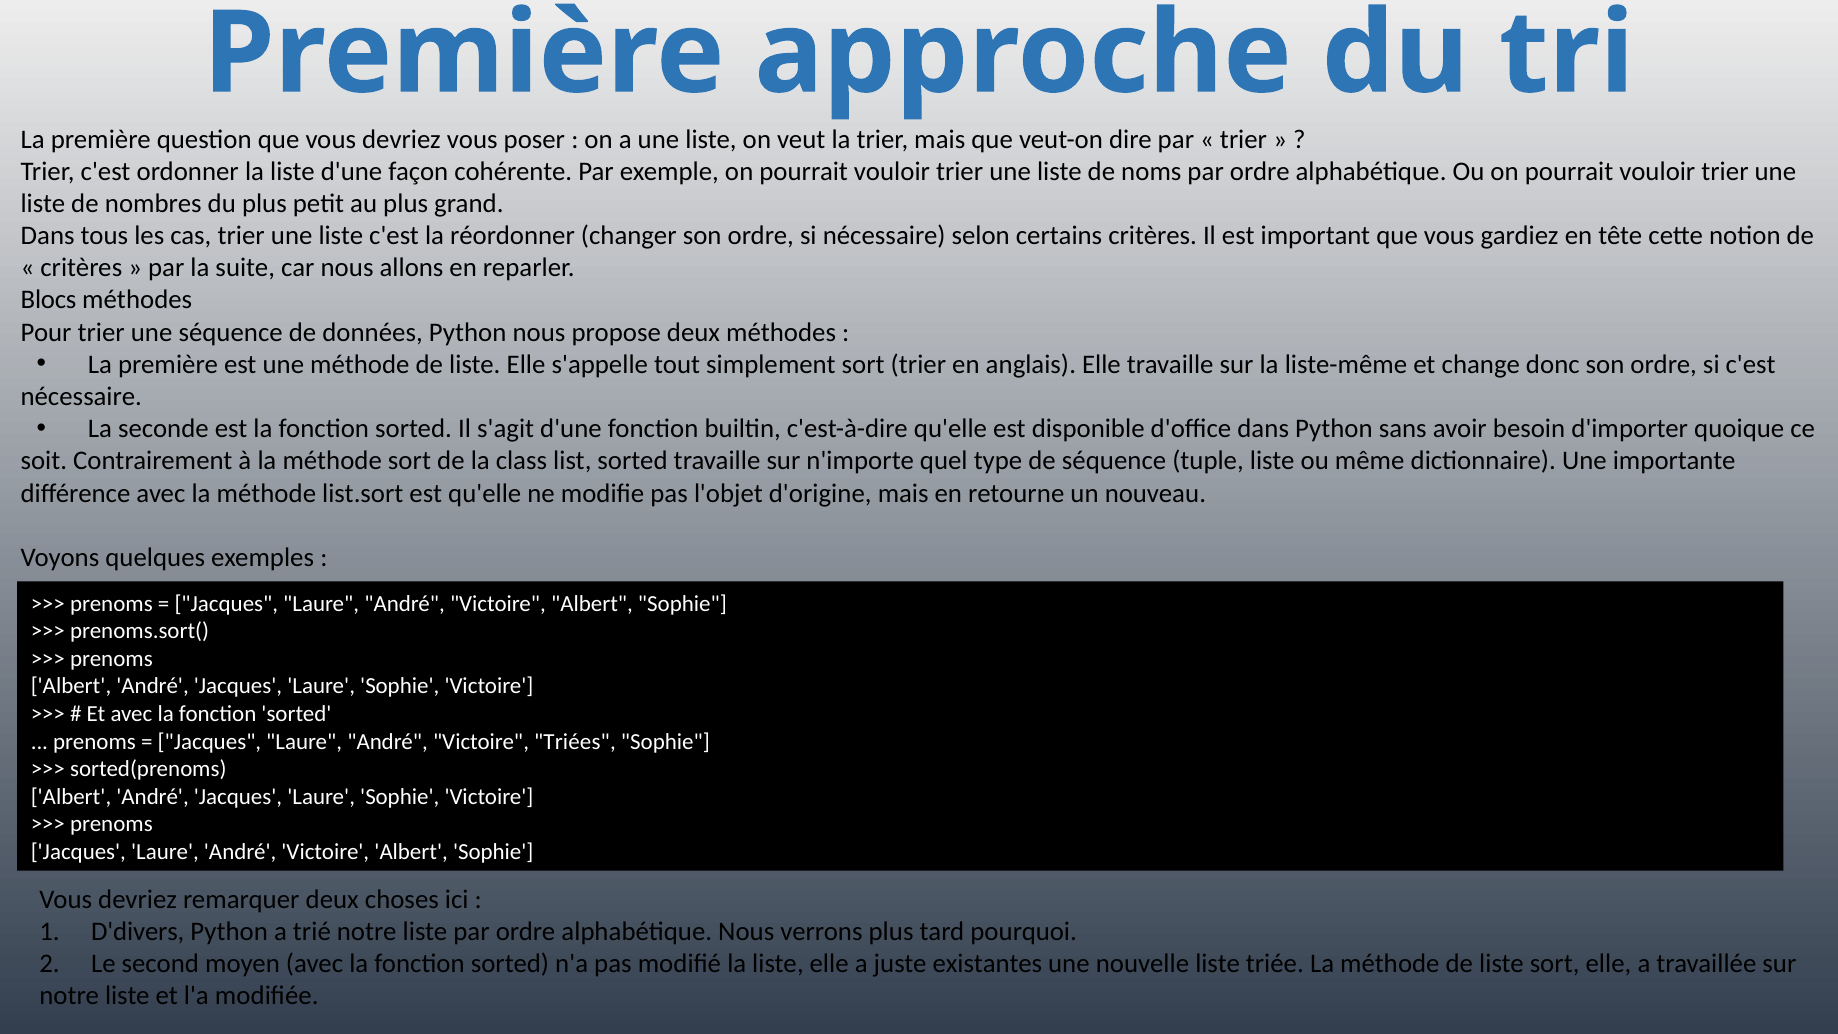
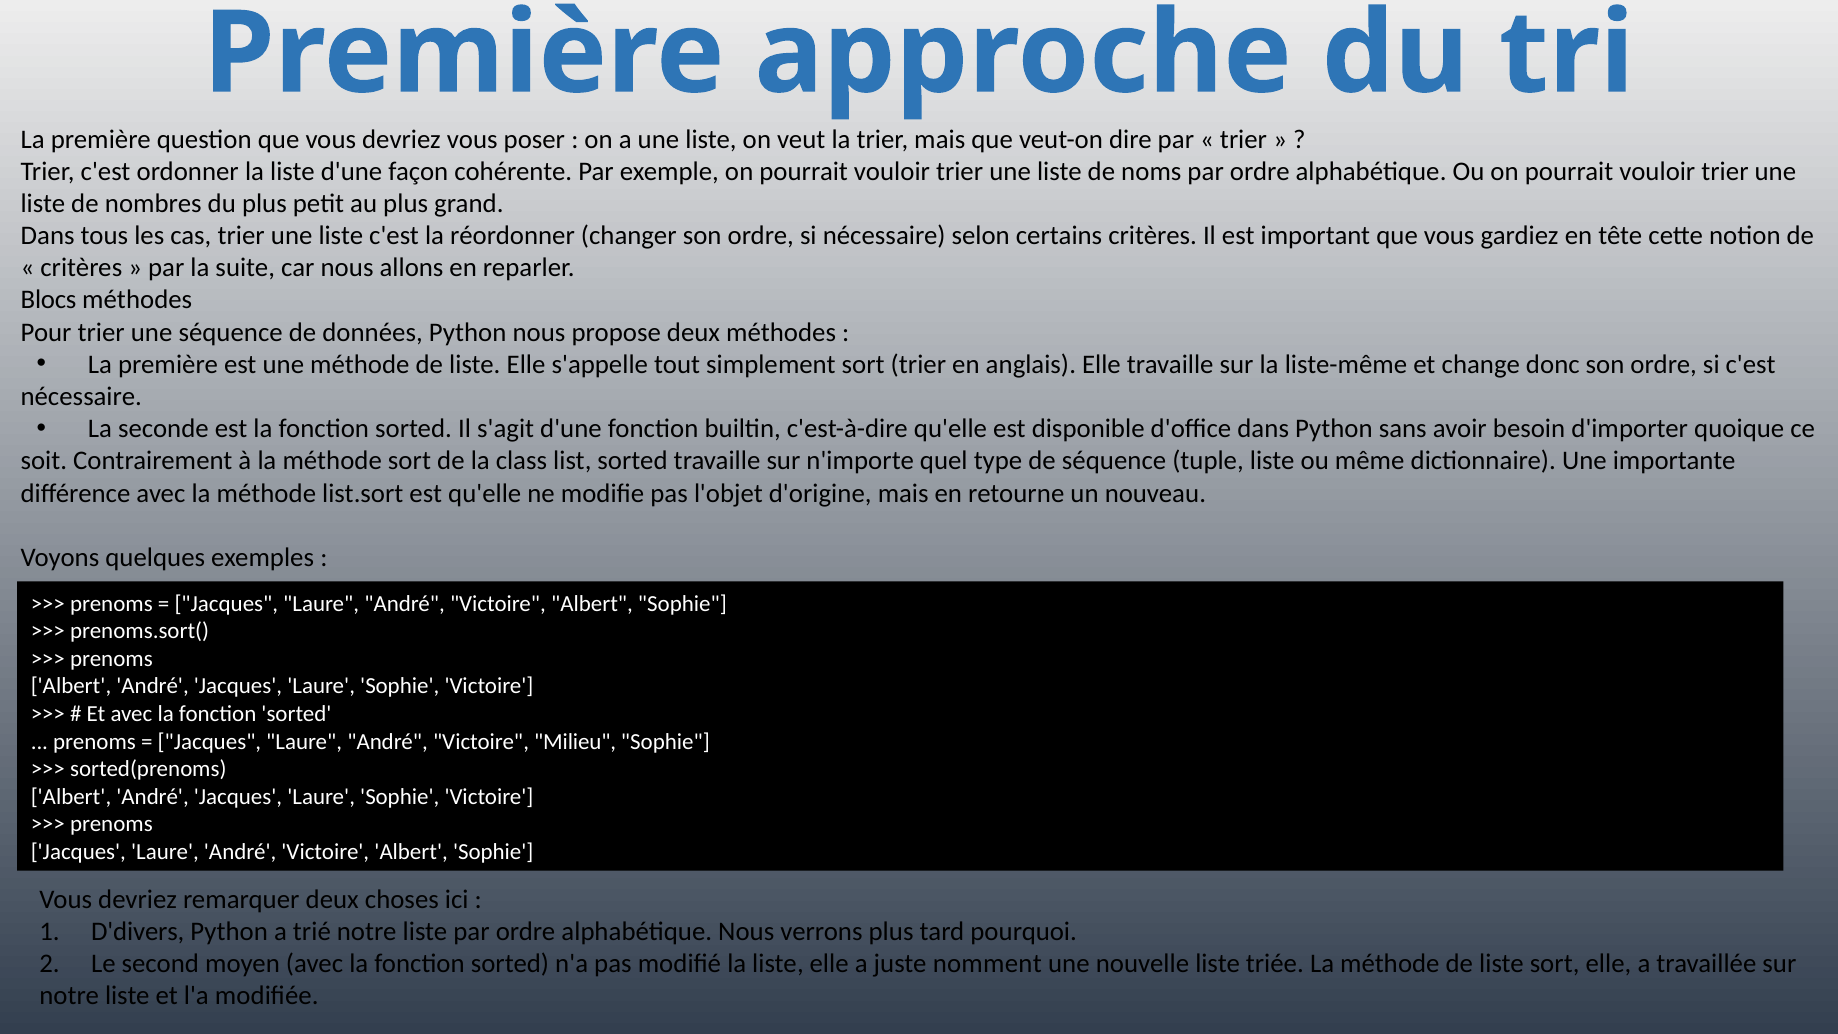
Triées: Triées -> Milieu (575, 741)
existantes: existantes -> nomment (987, 964)
